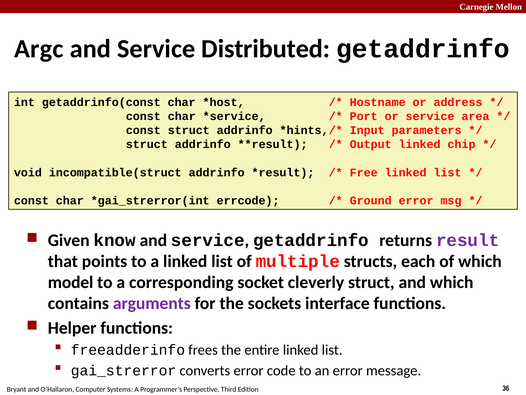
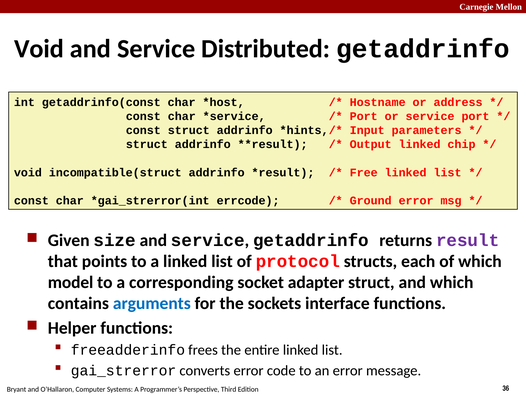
Argc: Argc -> Void (39, 49)
service area: area -> port (475, 116)
know: know -> size (115, 240)
multiple: multiple -> protocol (298, 261)
cleverly: cleverly -> adapter (316, 282)
arguments colour: purple -> blue (152, 303)
